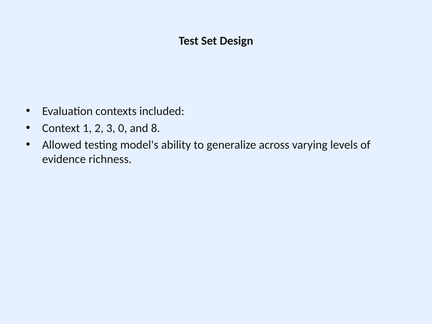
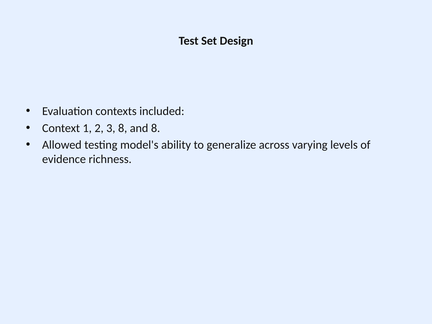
3 0: 0 -> 8 (123, 128)
